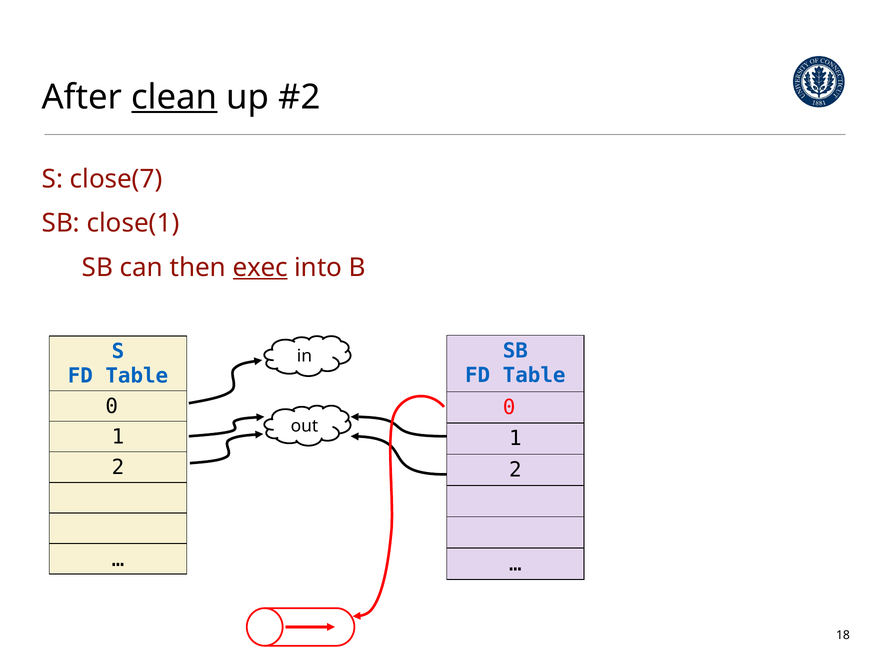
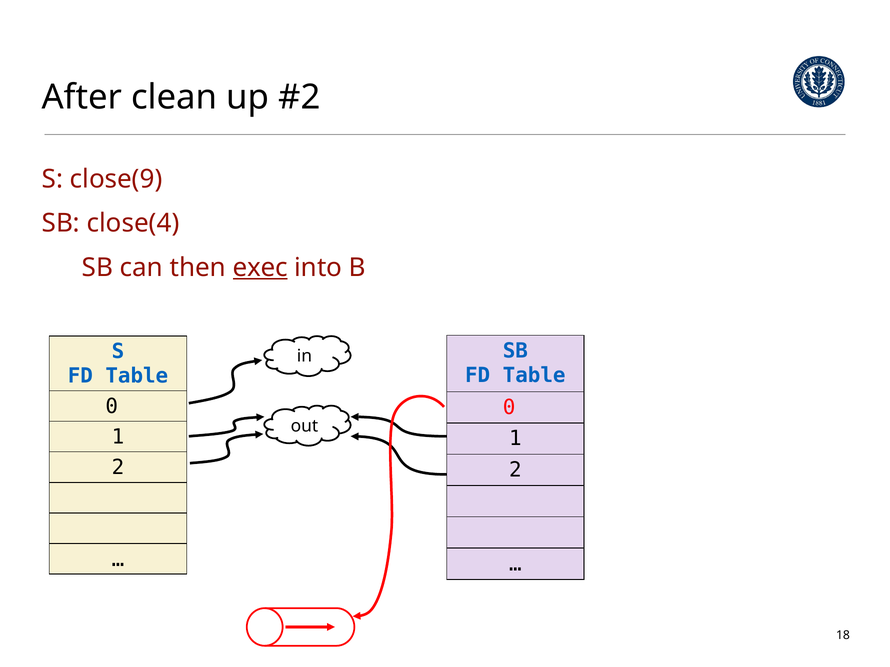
clean underline: present -> none (174, 97)
close(7: close(7 -> close(9 (116, 179)
close(1: close(1 -> close(4 (133, 223)
